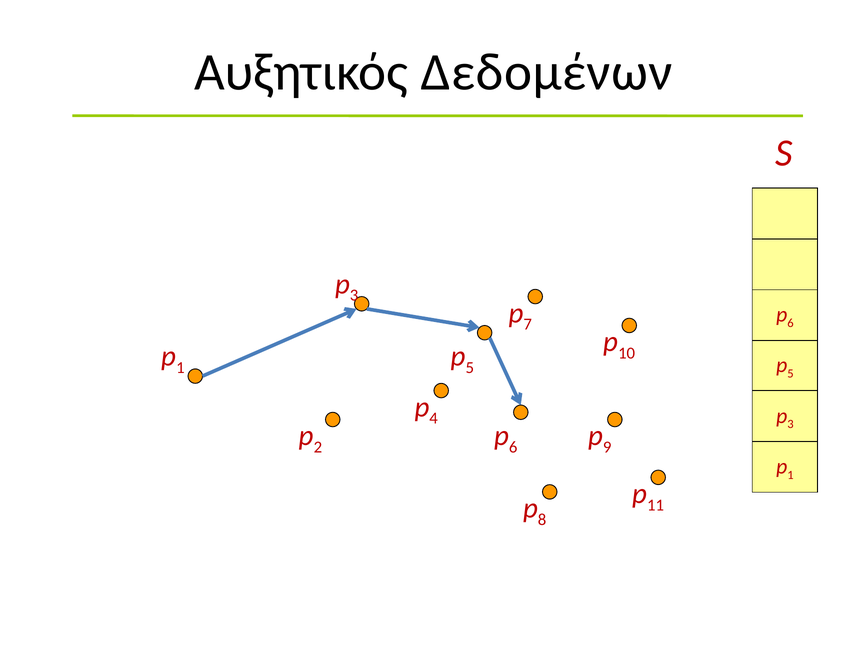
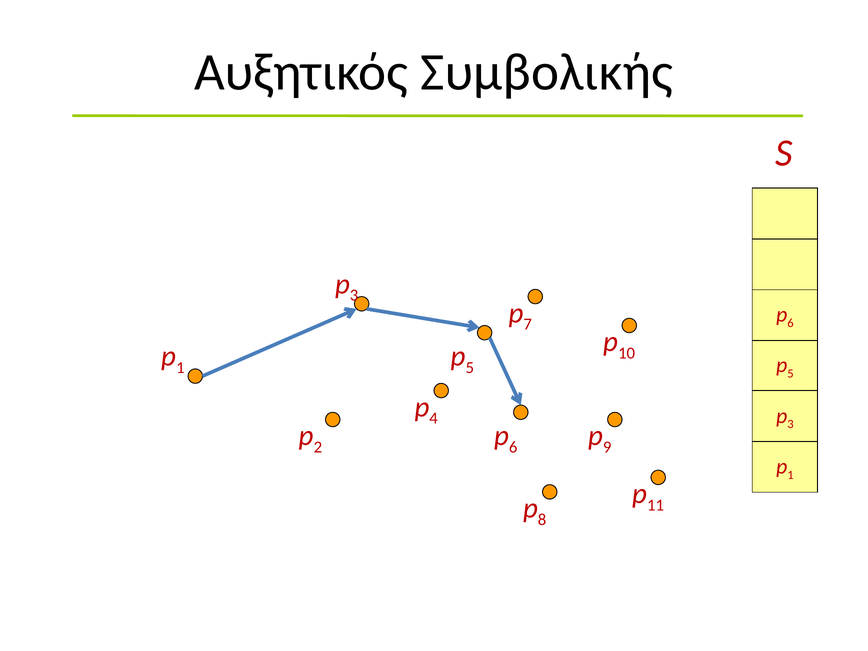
Δεδομένων: Δεδομένων -> Συμβολικής (547, 72)
